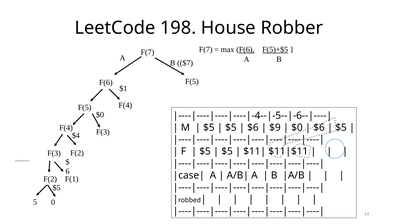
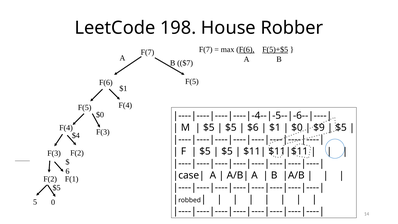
$9: $9 -> $1 (275, 127)
$6: $6 -> $9 (319, 127)
